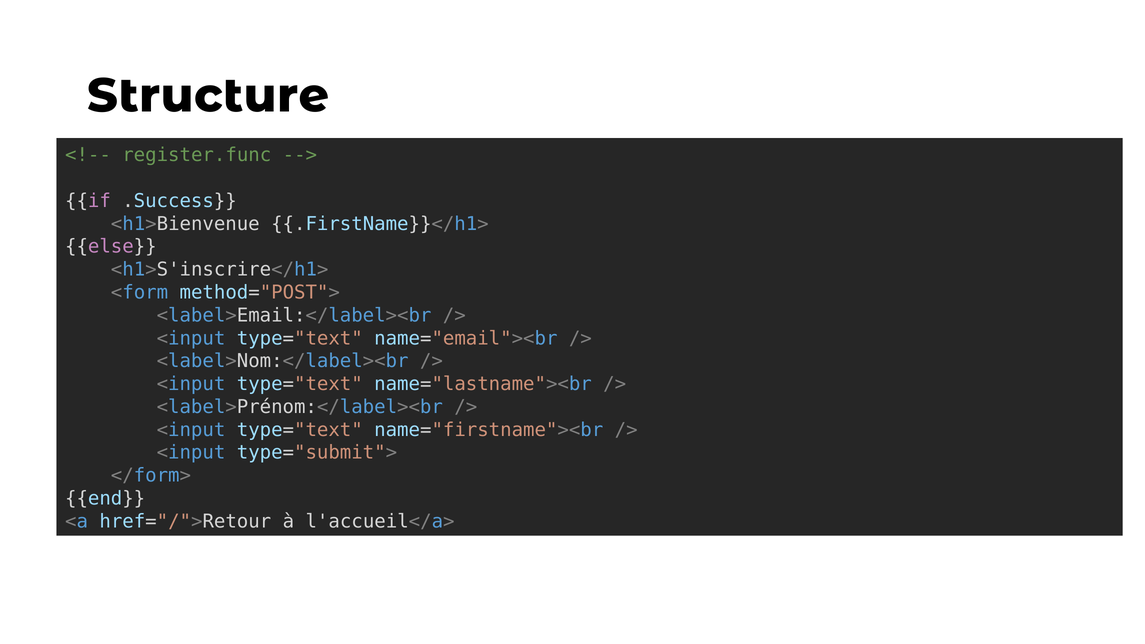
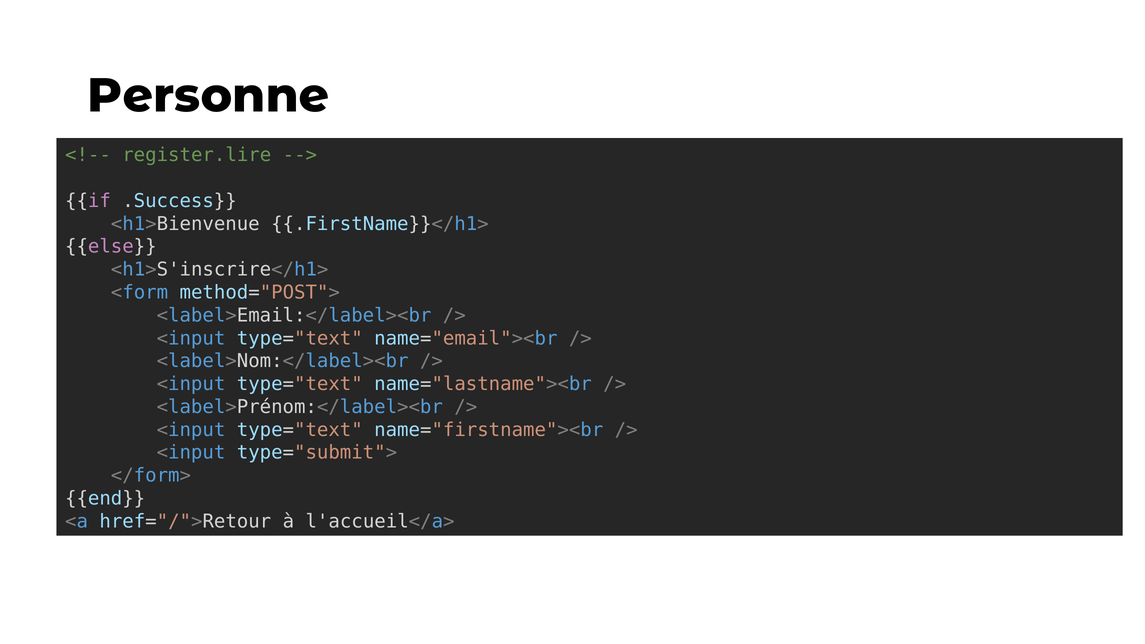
Structure: Structure -> Personne (208, 96)
register.func: register.func -> register.lire (197, 155)
